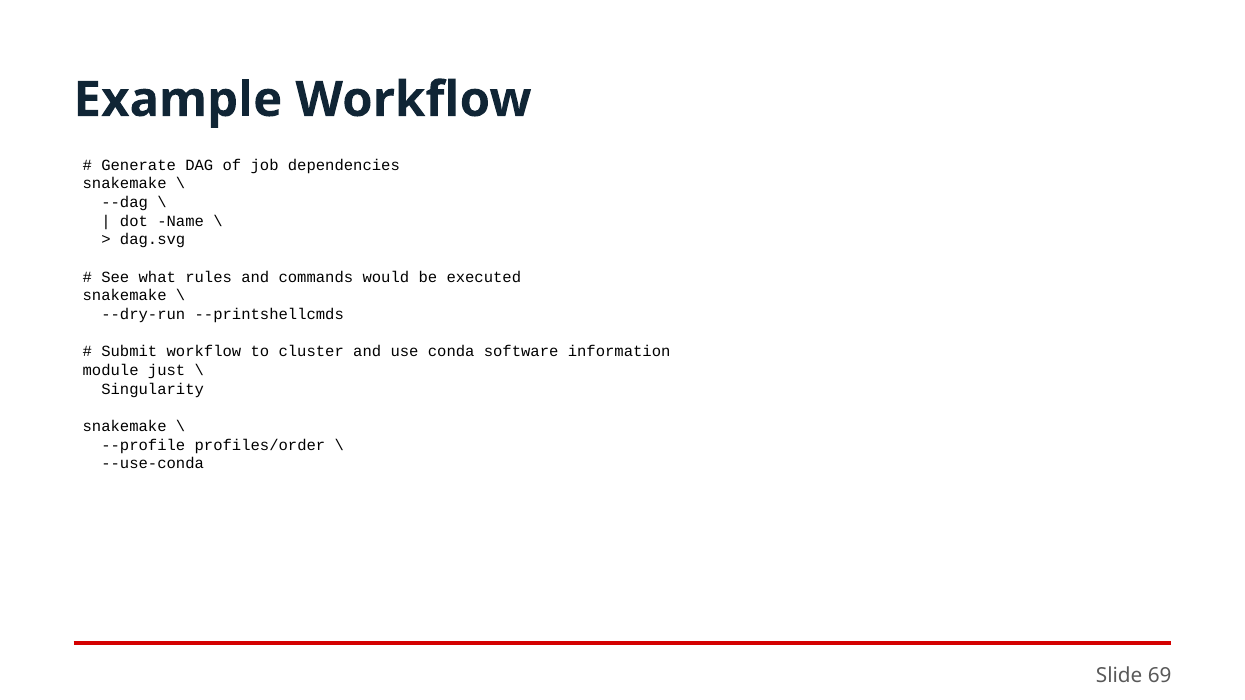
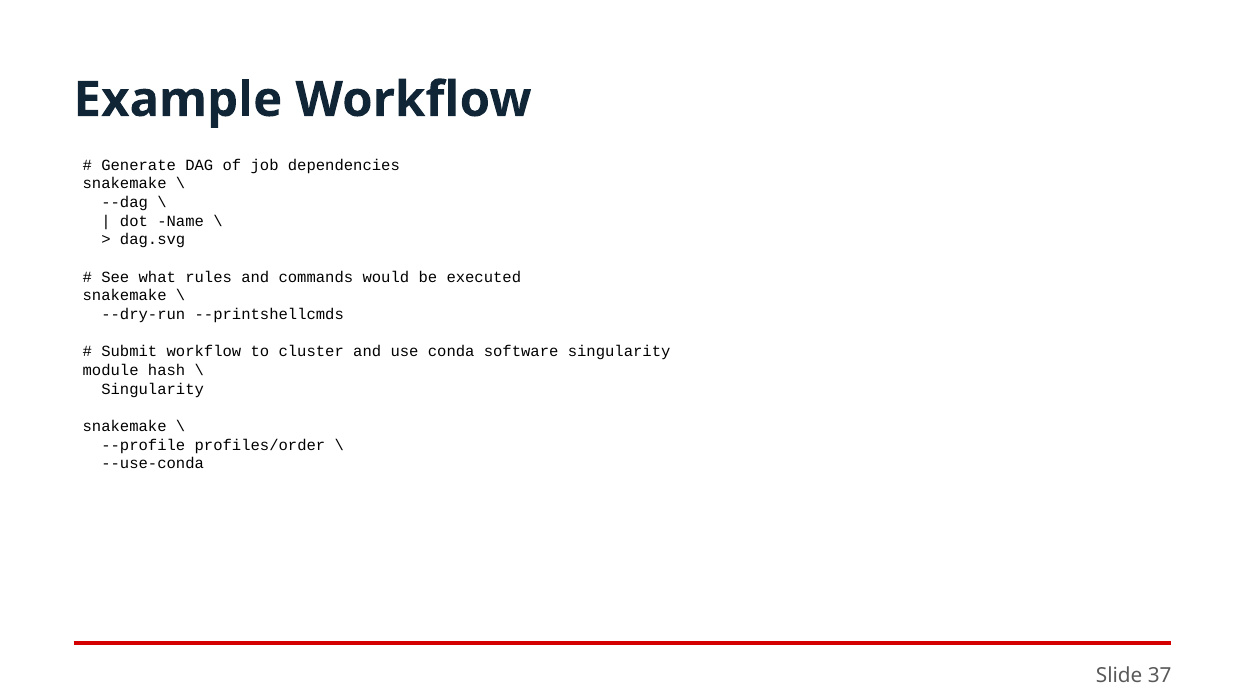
software information: information -> singularity (619, 352)
just: just -> hash (167, 371)
69: 69 -> 37 (1160, 676)
